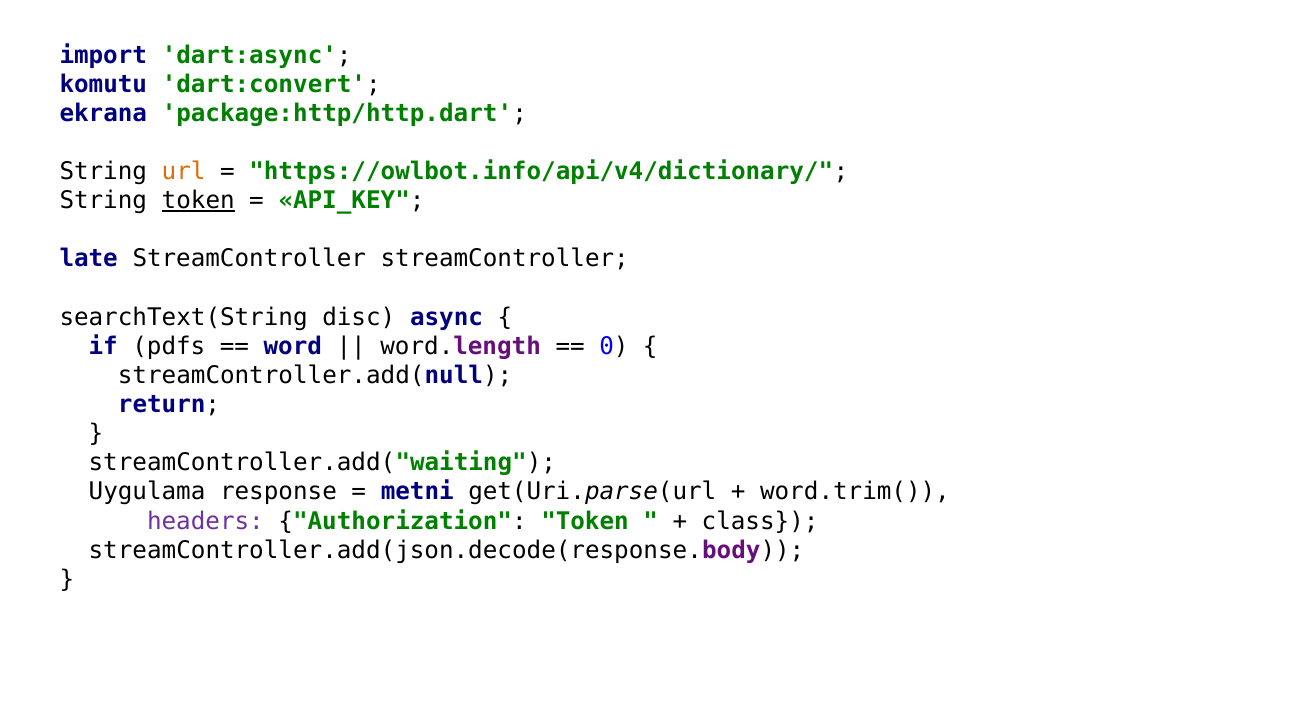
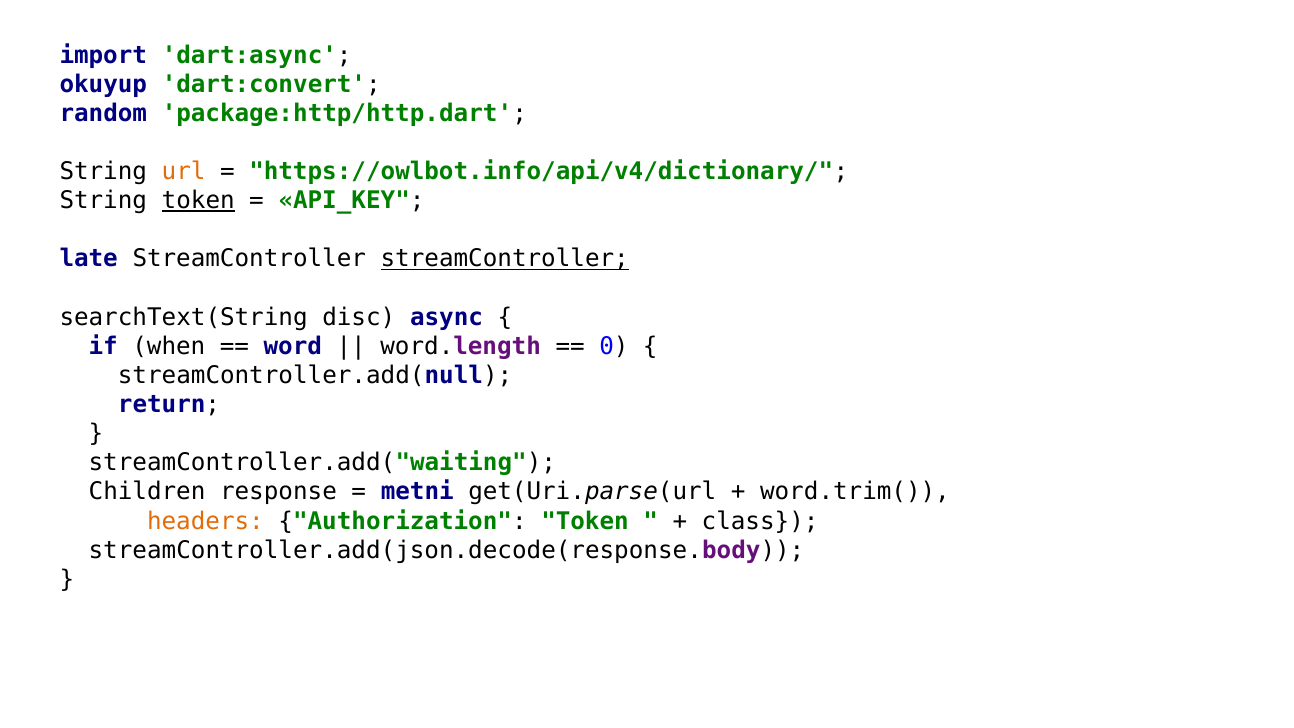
komutu: komutu -> okuyup (103, 84)
ekrana: ekrana -> random (103, 113)
streamController underline: none -> present (505, 259)
pdfs: pdfs -> when (169, 346)
Uygulama: Uygulama -> Children (147, 492)
headers colour: purple -> orange (205, 521)
